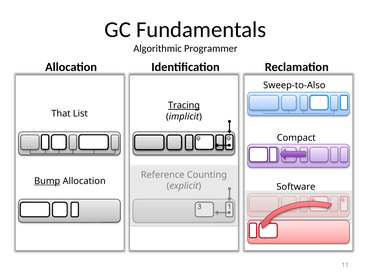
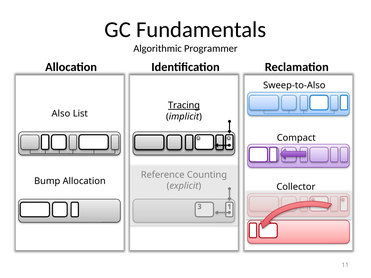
That: That -> Also (61, 114)
Bump underline: present -> none (47, 181)
Software: Software -> Collector (296, 187)
